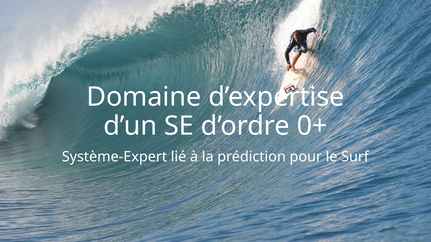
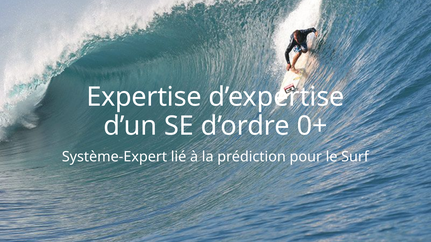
Domaine: Domaine -> Expertise (144, 97)
